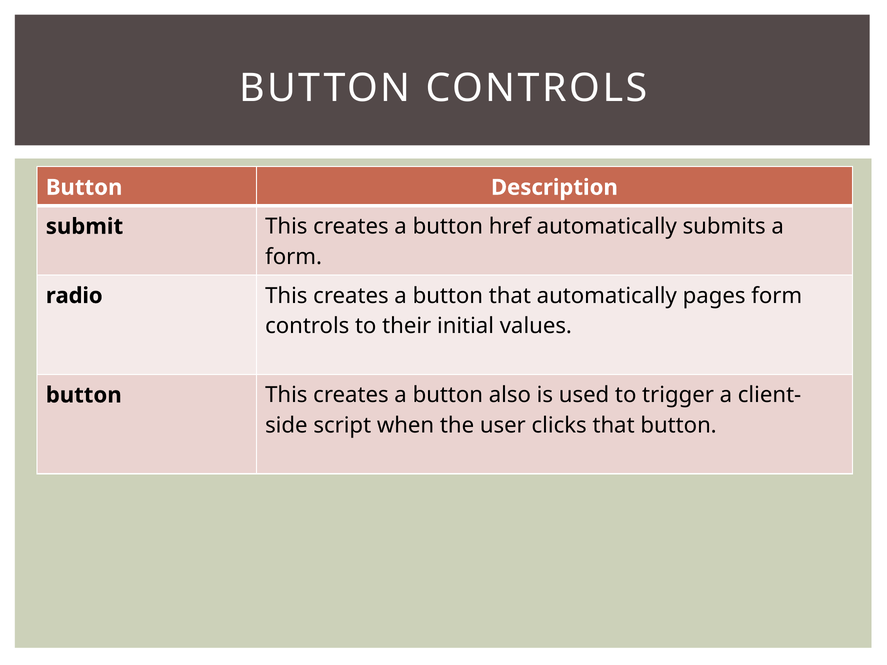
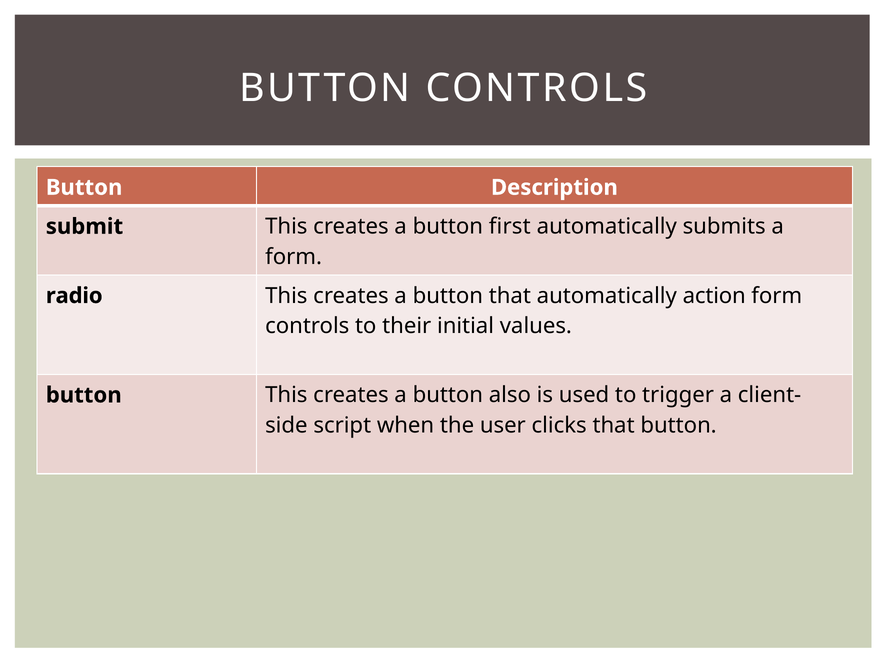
href: href -> first (510, 227)
pages: pages -> action (714, 296)
